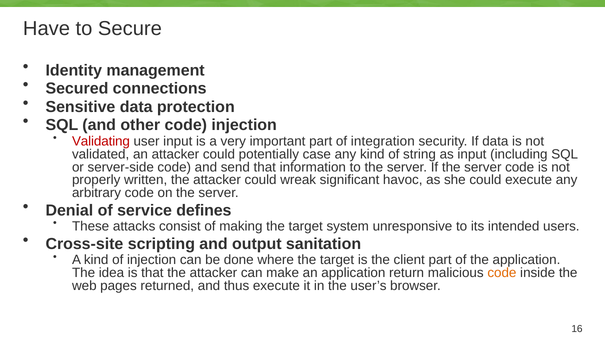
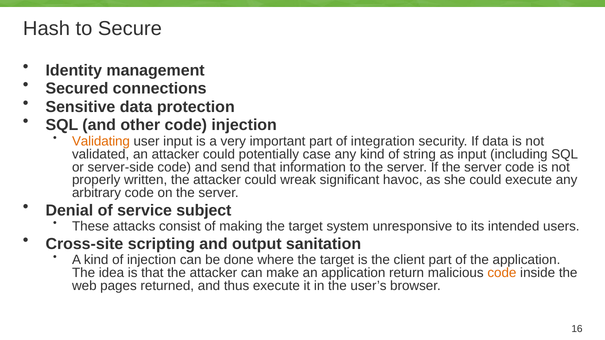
Have: Have -> Hash (47, 29)
Validating colour: red -> orange (101, 142)
defines: defines -> subject (204, 211)
